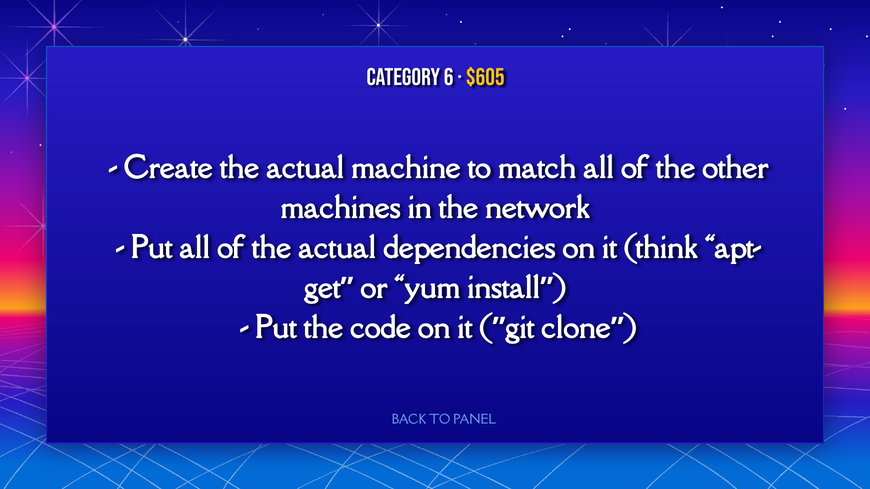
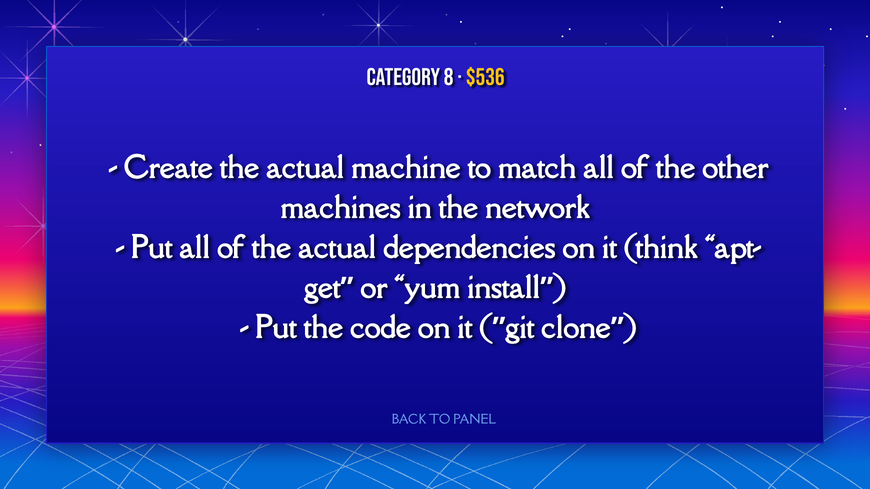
6: 6 -> 8 (449, 77)
$605: $605 -> $536 (485, 77)
